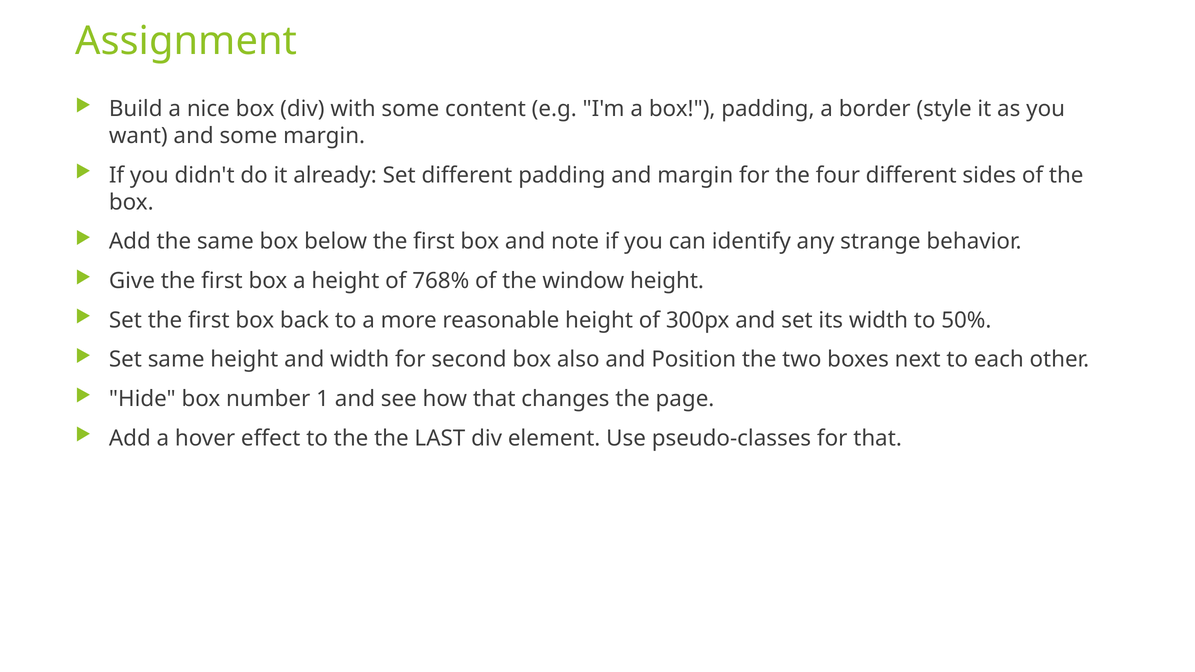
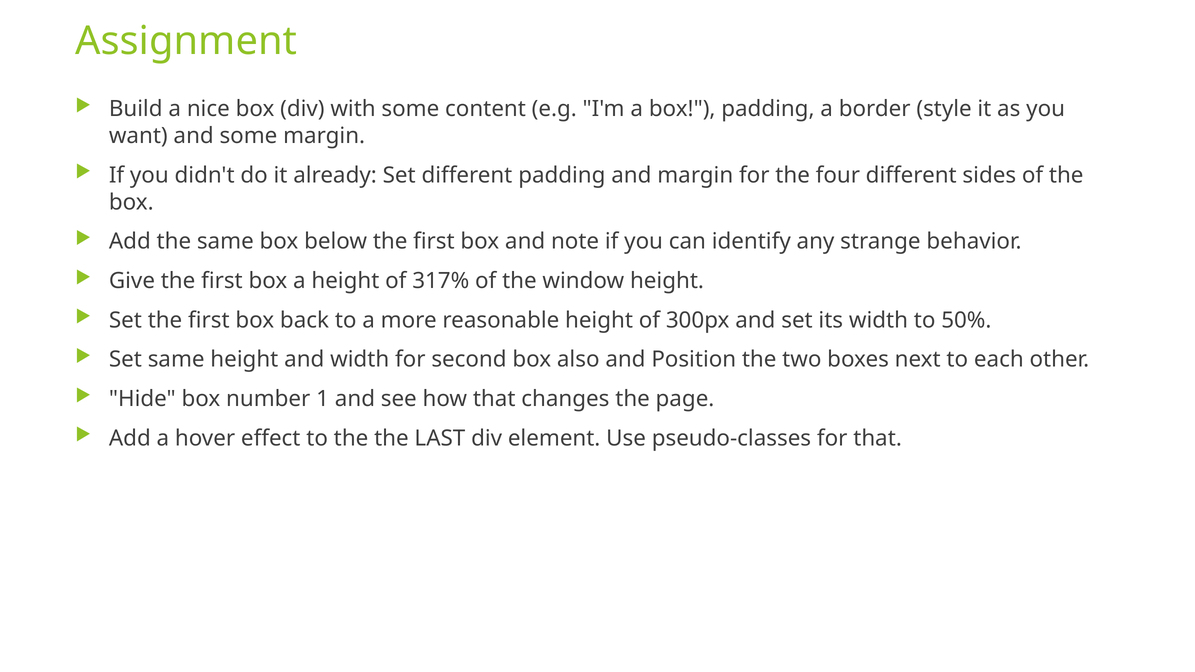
768%: 768% -> 317% (441, 281)
